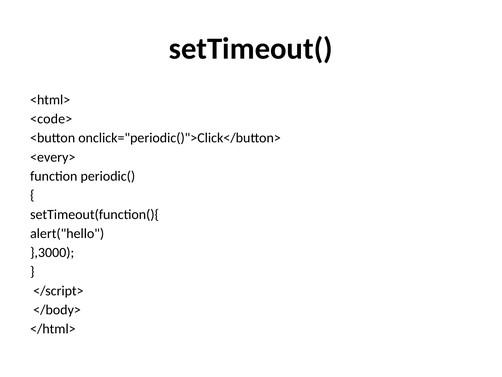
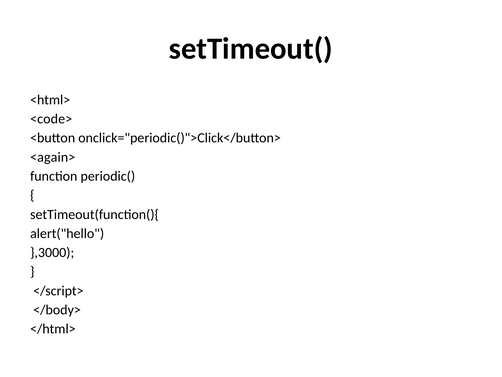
<every>: <every> -> <again> (53, 157)
